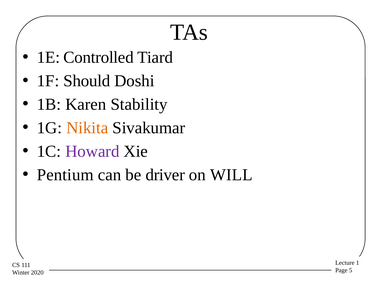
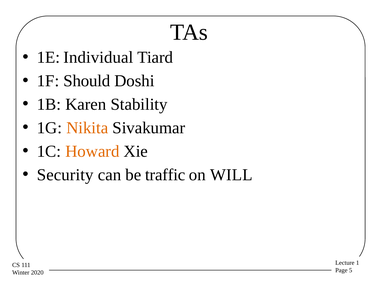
Controlled: Controlled -> Individual (98, 57)
Howard colour: purple -> orange (92, 152)
Pentium: Pentium -> Security (65, 175)
driver: driver -> traffic (165, 175)
